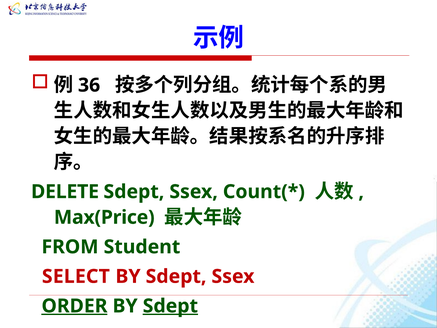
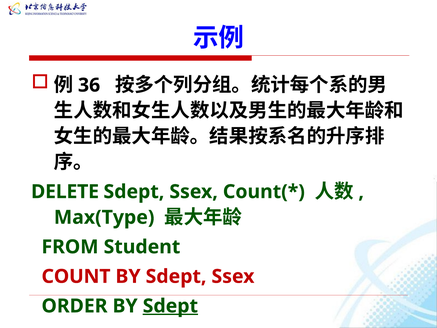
Max(Price: Max(Price -> Max(Type (104, 217)
SELECT: SELECT -> COUNT (76, 276)
ORDER underline: present -> none (74, 306)
